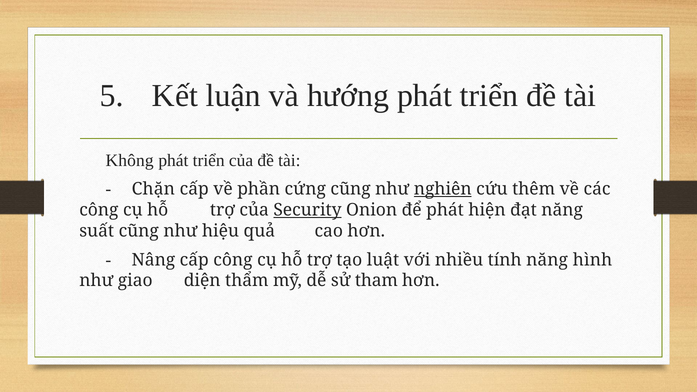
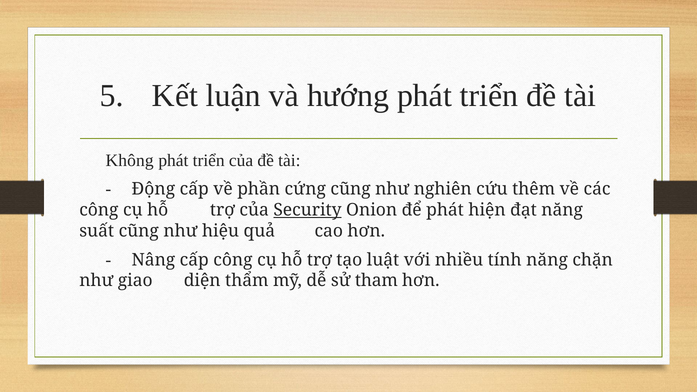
Chặn: Chặn -> Động (153, 189)
nghiên underline: present -> none (443, 189)
hình: hình -> chặn (593, 260)
